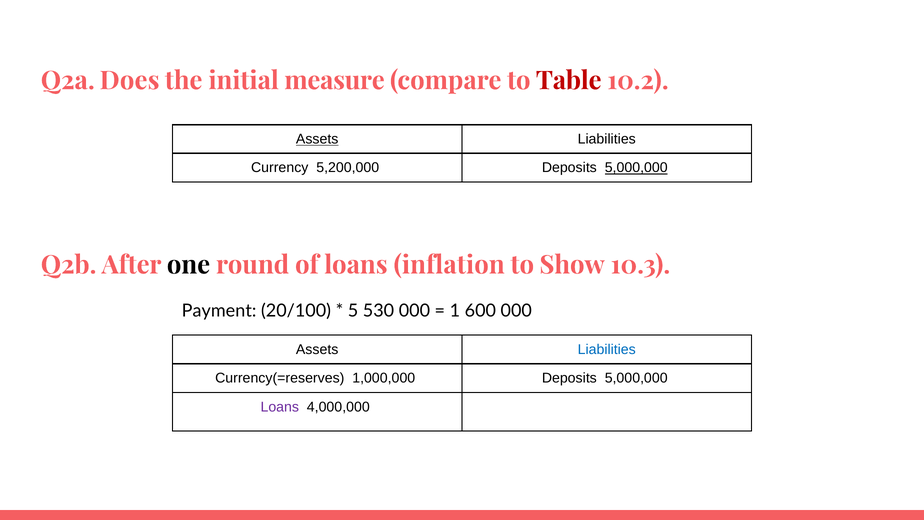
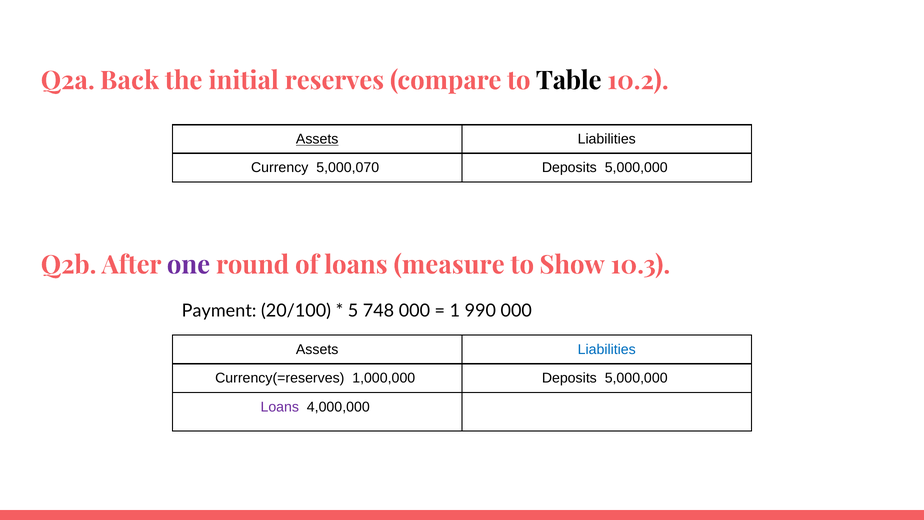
Does: Does -> Back (130, 81)
measure: measure -> reserves (334, 81)
Table colour: red -> black (569, 81)
5,200,000: 5,200,000 -> 5,000,070 (348, 168)
5,000,000 underline: present -> none (636, 168)
one colour: black -> purple (188, 265)
inflation: inflation -> measure (449, 265)
530: 530 -> 748 (378, 311)
600: 600 -> 990 (480, 311)
